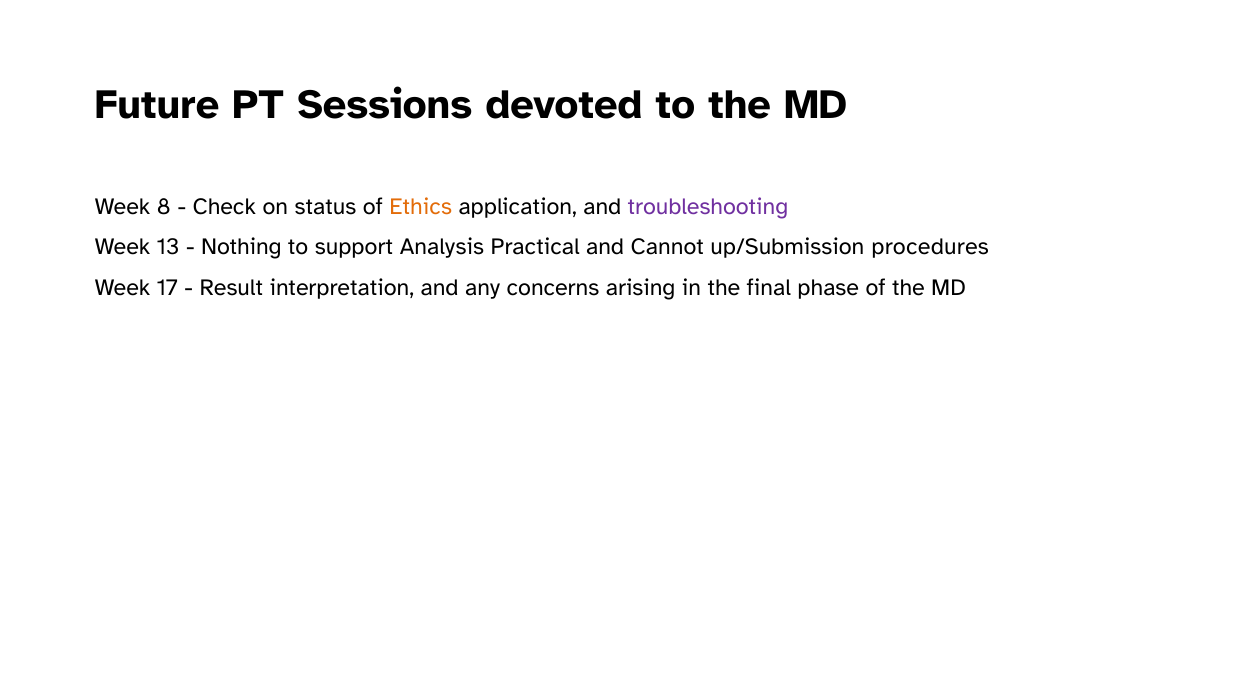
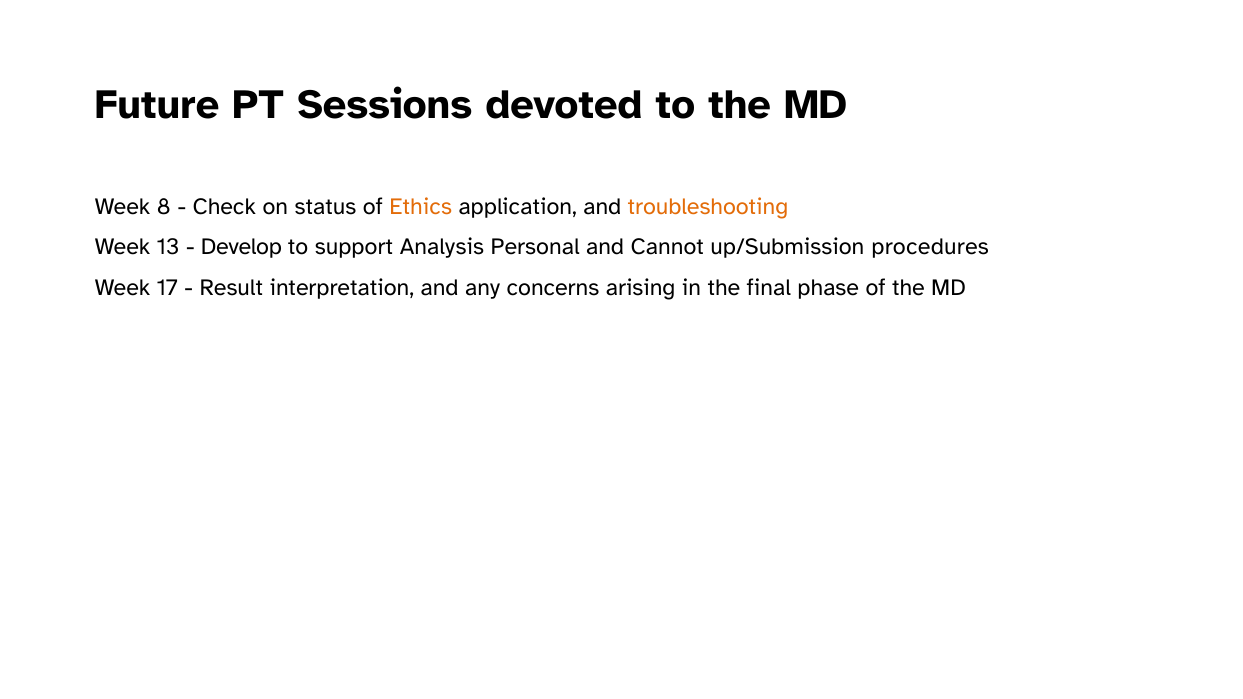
troubleshooting colour: purple -> orange (708, 206)
Nothing: Nothing -> Develop (241, 247)
Practical: Practical -> Personal (535, 247)
